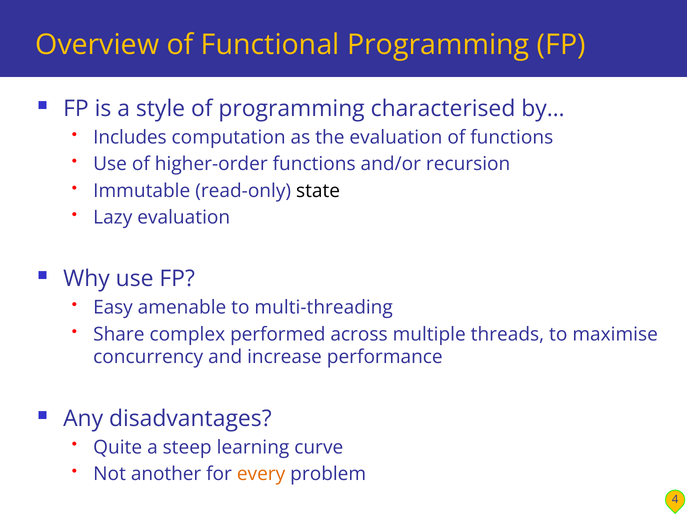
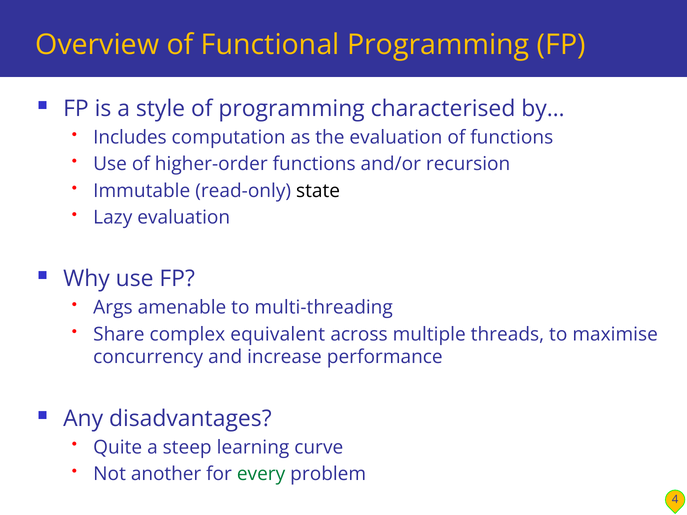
Easy: Easy -> Args (113, 308)
performed: performed -> equivalent (278, 334)
every colour: orange -> green (261, 474)
